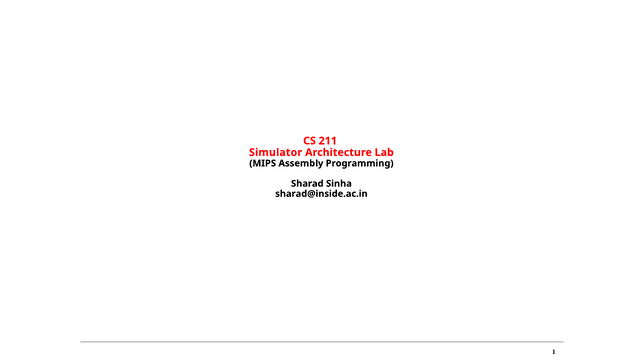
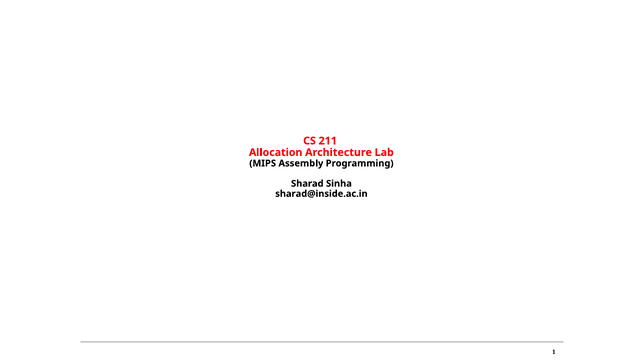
Simulator: Simulator -> Allocation (276, 153)
